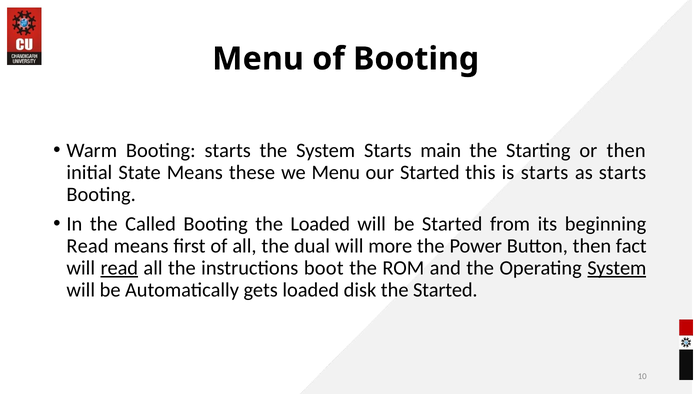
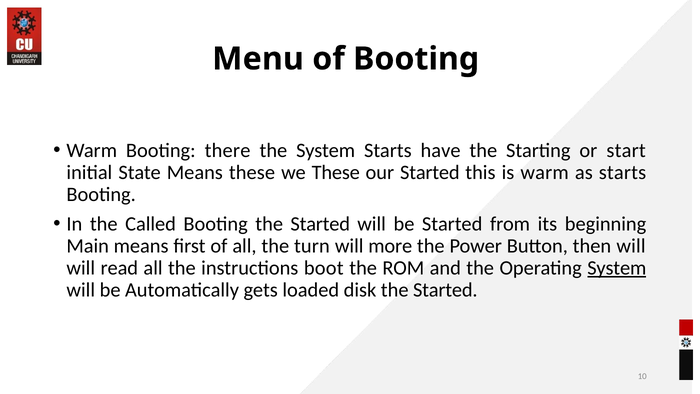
Booting starts: starts -> there (228, 150)
main: main -> have (441, 150)
or then: then -> start (626, 150)
we Menu: Menu -> These (336, 172)
is starts: starts -> warm (545, 172)
Booting the Loaded: Loaded -> Started (320, 224)
Read: Read -> Main (88, 246)
dual: dual -> turn (312, 246)
then fact: fact -> will (631, 246)
read underline: present -> none (119, 268)
